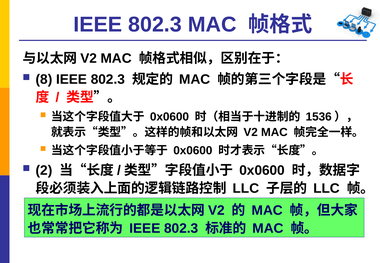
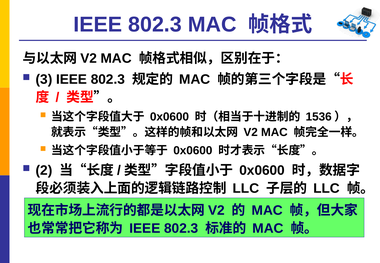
8: 8 -> 3 (44, 79)
